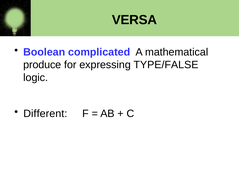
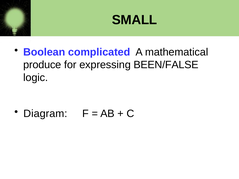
VERSA: VERSA -> SMALL (134, 20)
TYPE/FALSE: TYPE/FALSE -> BEEN/FALSE (166, 65)
Different: Different -> Diagram (45, 114)
